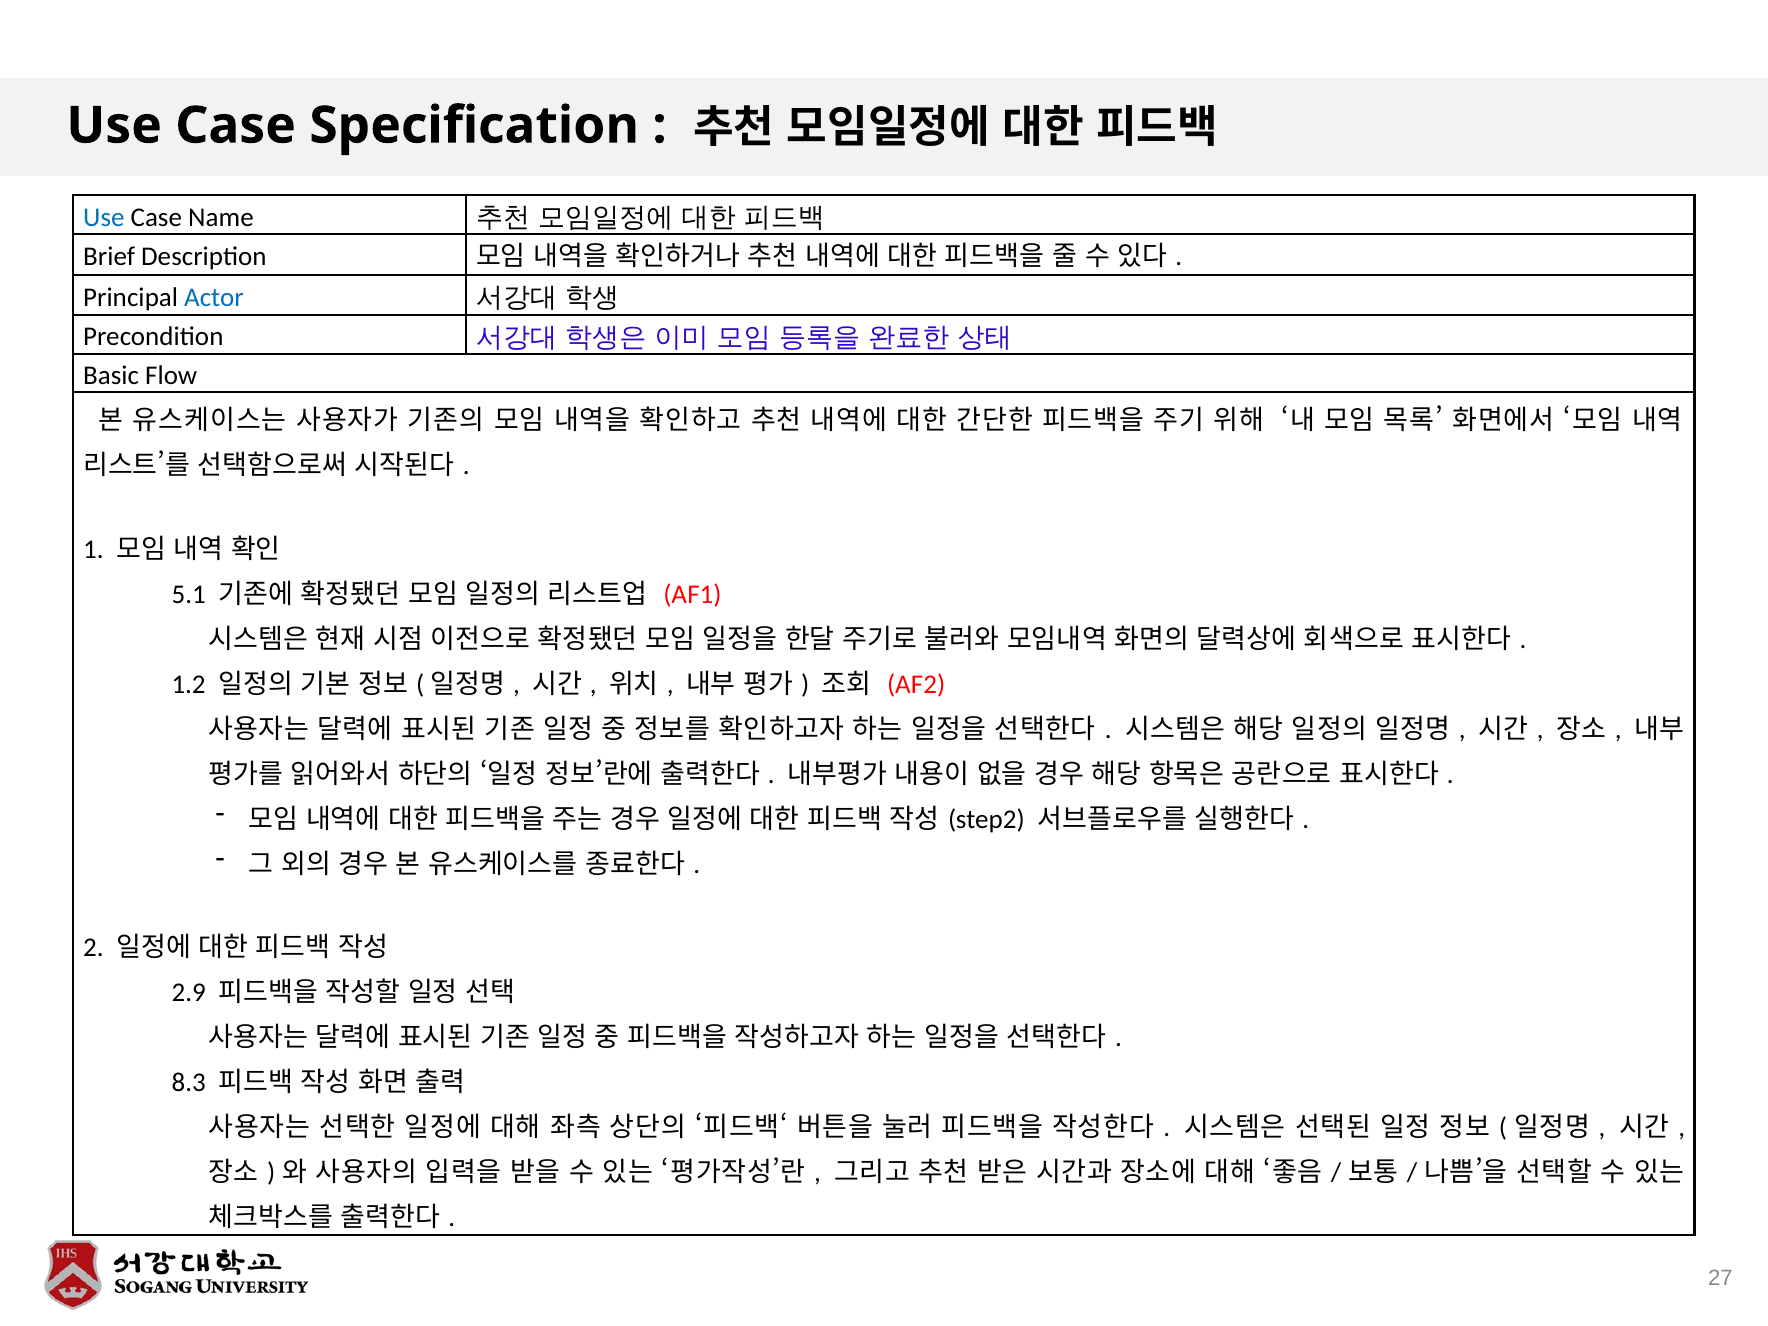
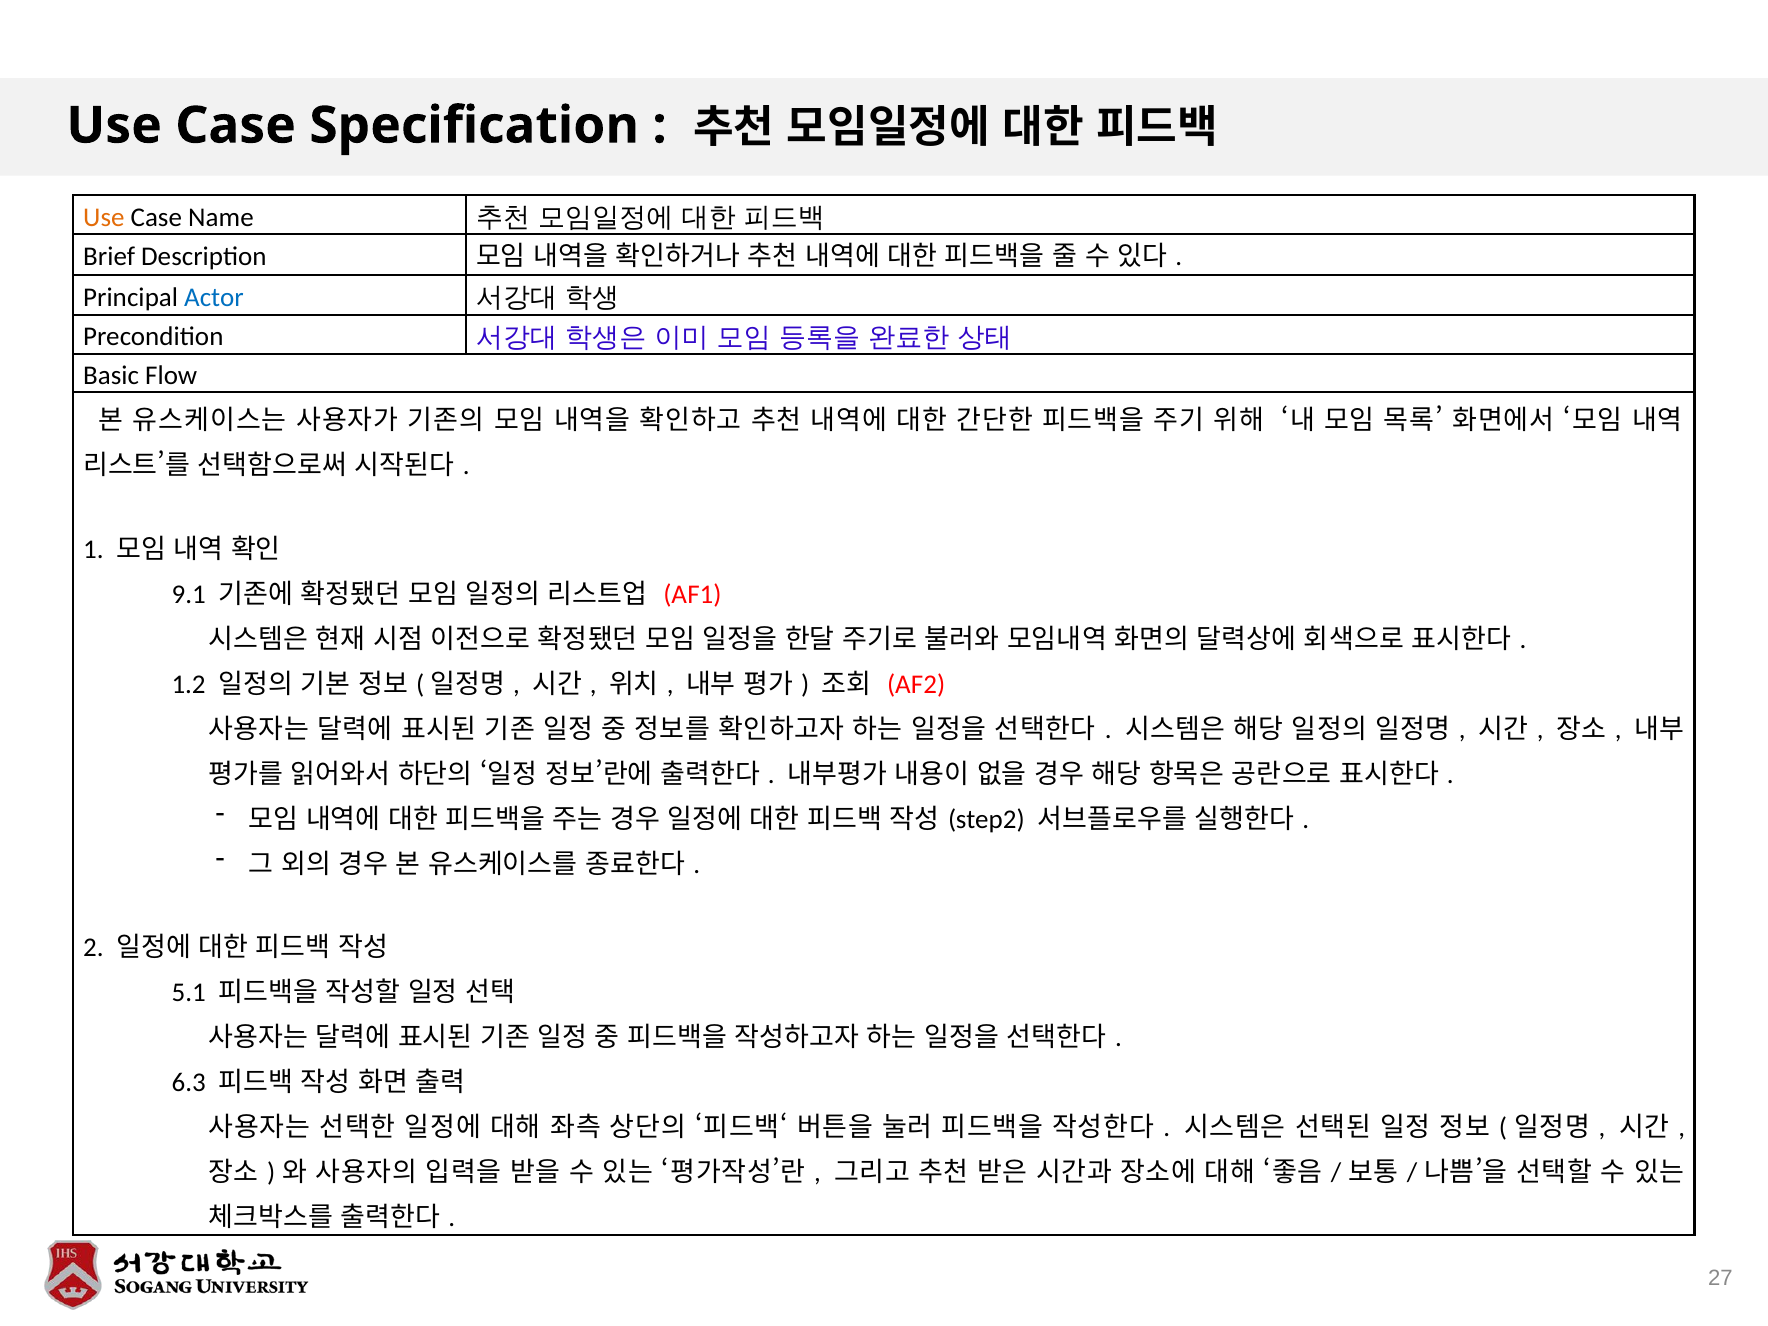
Use colour: blue -> orange (104, 217)
5.1: 5.1 -> 9.1 (189, 594)
2.9: 2.9 -> 5.1 (189, 993)
8.3: 8.3 -> 6.3 (189, 1083)
